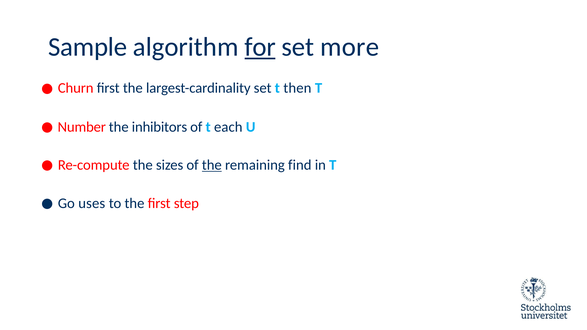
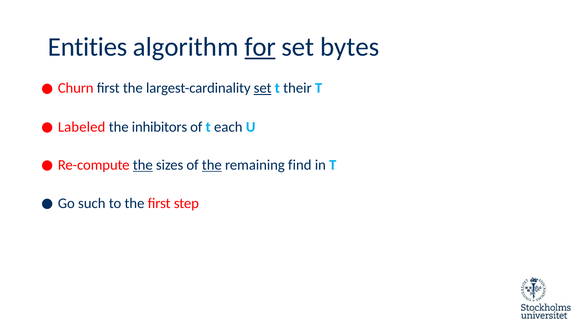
Sample: Sample -> Entities (88, 47)
more: more -> bytes (350, 47)
set underline: none -> present (263, 88)
then: then -> their (297, 88)
Number: Number -> Labeled (82, 127)
the underline: none -> present (143, 165)
uses: uses -> such (92, 203)
